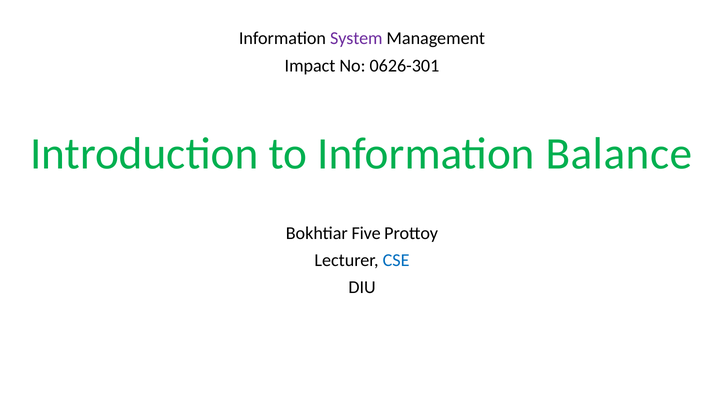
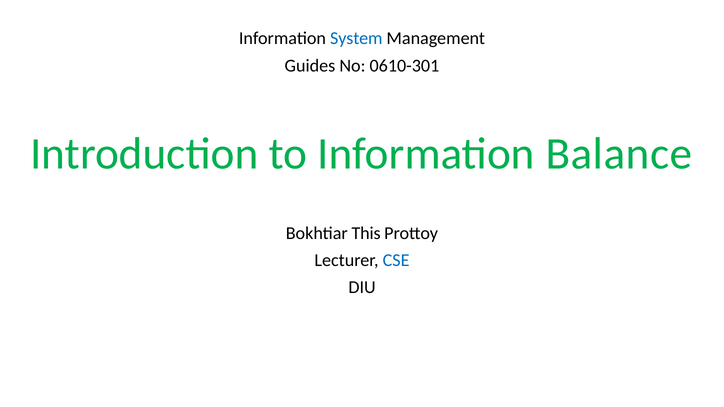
System colour: purple -> blue (356, 39)
Impact: Impact -> Guides (310, 66)
0626-301: 0626-301 -> 0610-301 (404, 66)
Five: Five -> This (366, 233)
